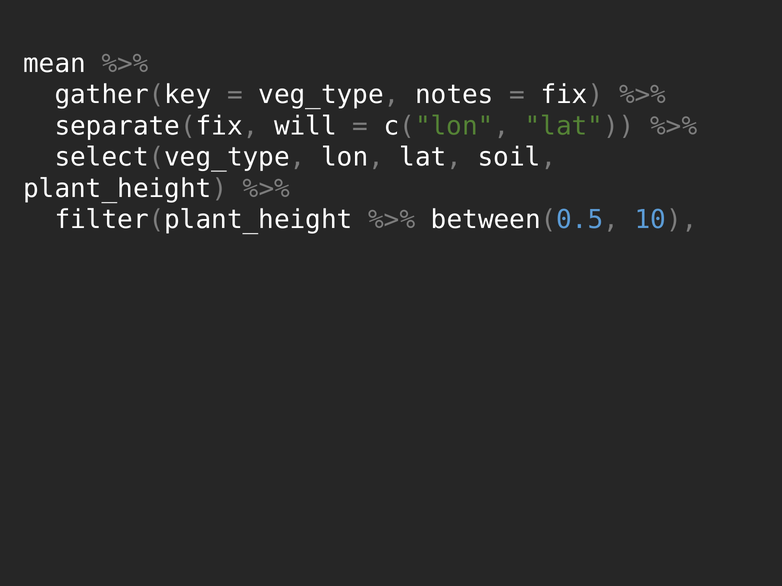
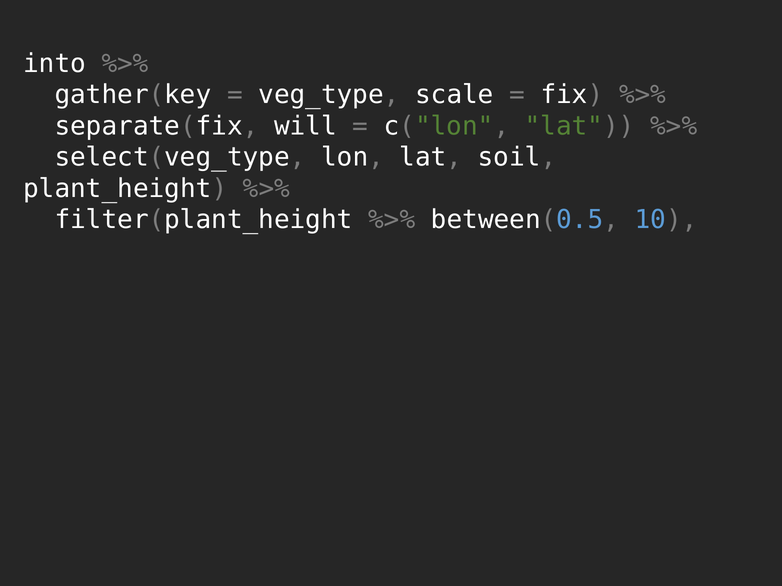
mean: mean -> into (55, 64)
notes: notes -> scale (454, 95)
